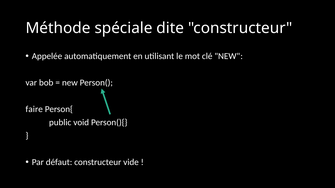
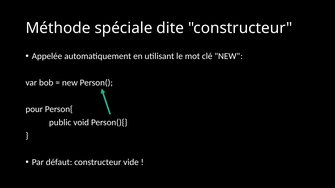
faire: faire -> pour (34, 109)
